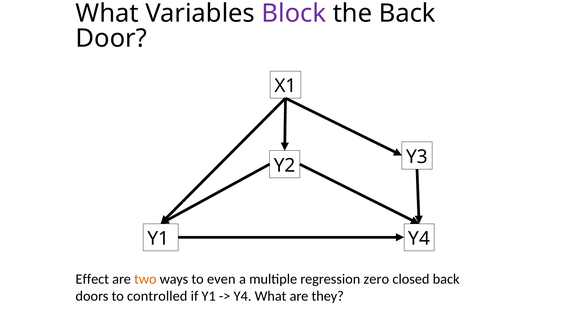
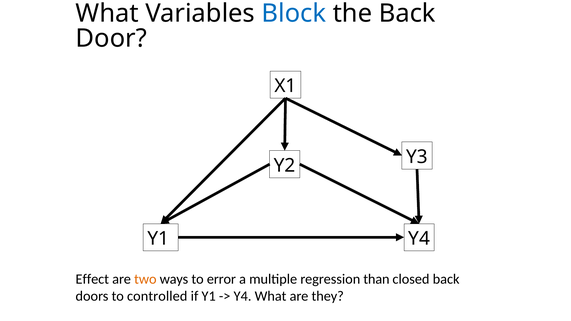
Block colour: purple -> blue (294, 14)
even: even -> error (221, 279)
zero: zero -> than (376, 279)
